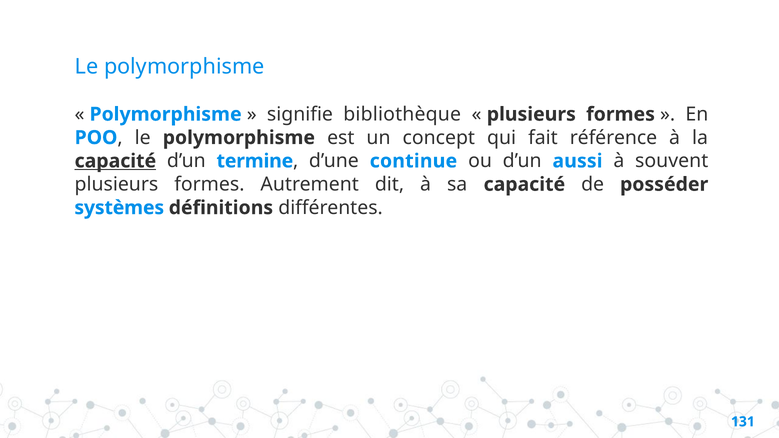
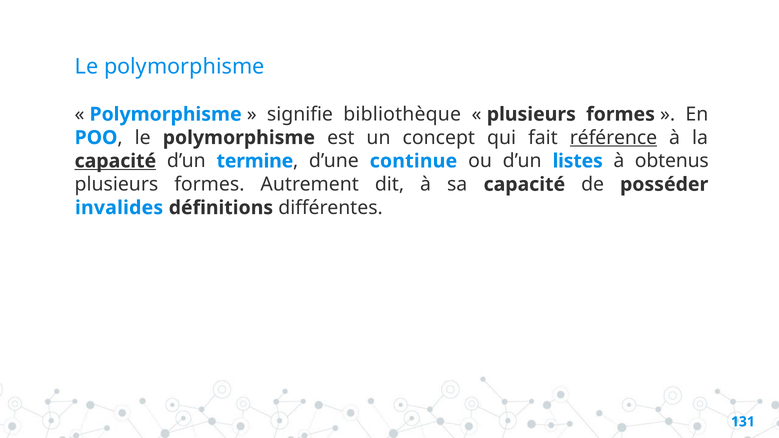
référence underline: none -> present (613, 138)
aussi: aussi -> listes (578, 161)
souvent: souvent -> obtenus (672, 161)
systèmes: systèmes -> invalides (119, 208)
